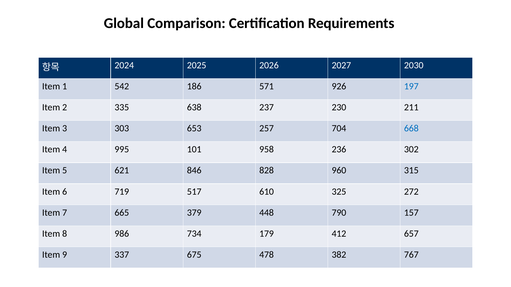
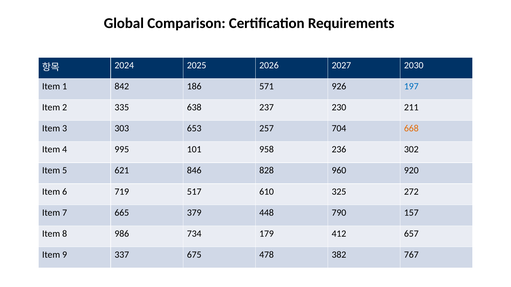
542: 542 -> 842 (122, 86)
668 colour: blue -> orange (411, 129)
315: 315 -> 920 (411, 171)
